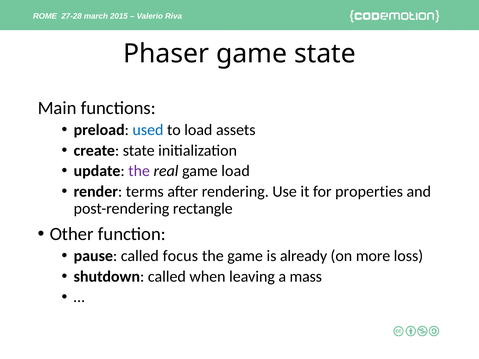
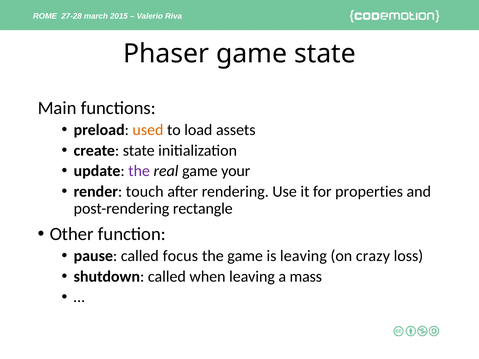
used colour: blue -> orange (148, 130)
game load: load -> your (236, 171)
terms: terms -> touch (145, 192)
is already: already -> leaving (303, 256)
more: more -> crazy (373, 256)
